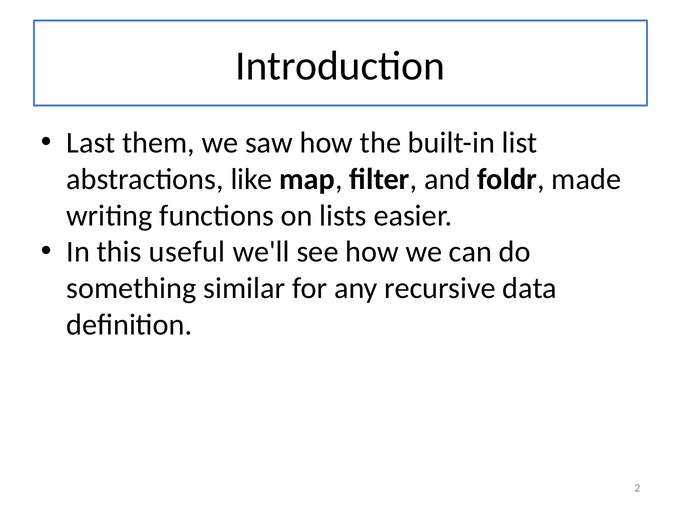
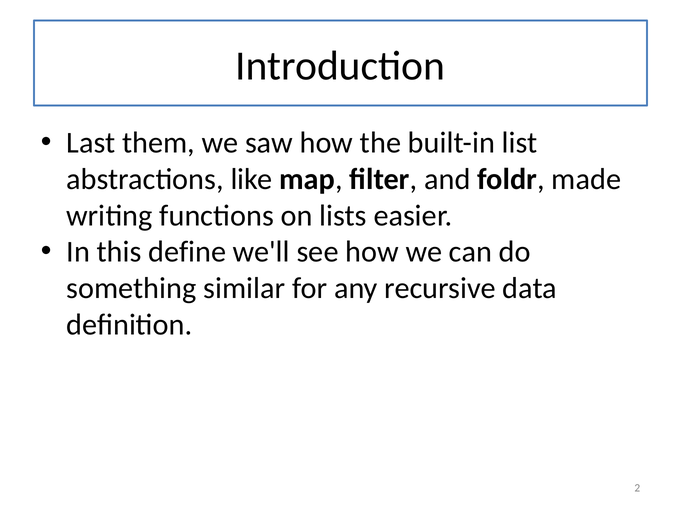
useful: useful -> define (187, 252)
